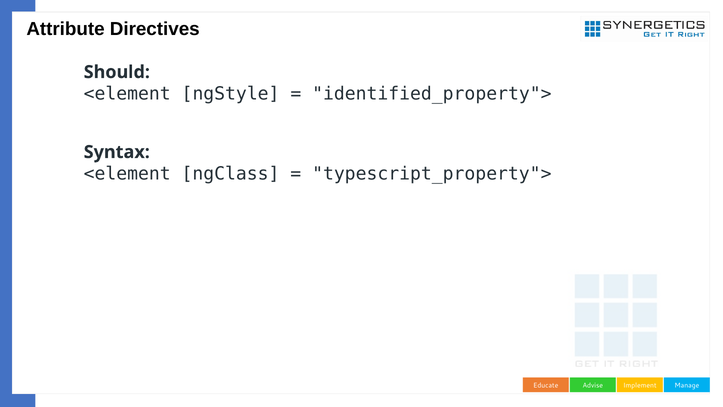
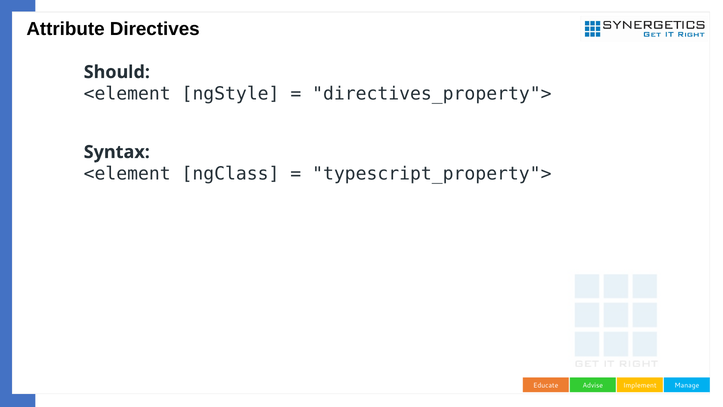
identified_property">: identified_property"> -> directives_property"> (432, 94)
